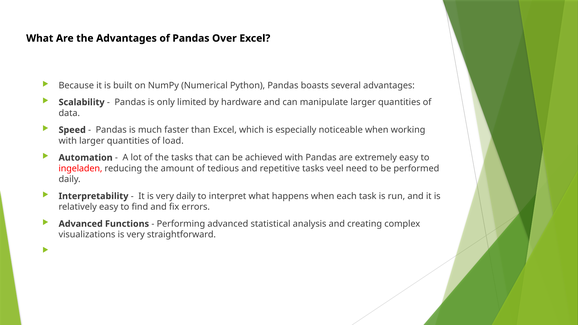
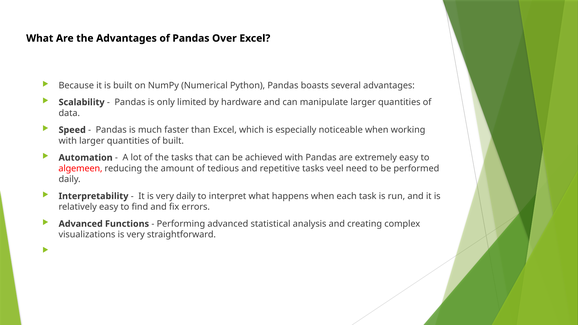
of load: load -> built (173, 141)
ingeladen: ingeladen -> algemeen (80, 169)
